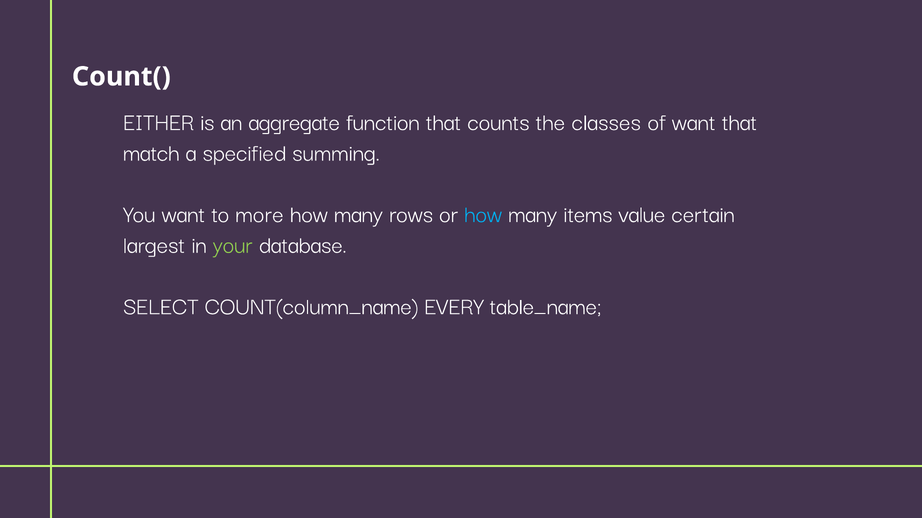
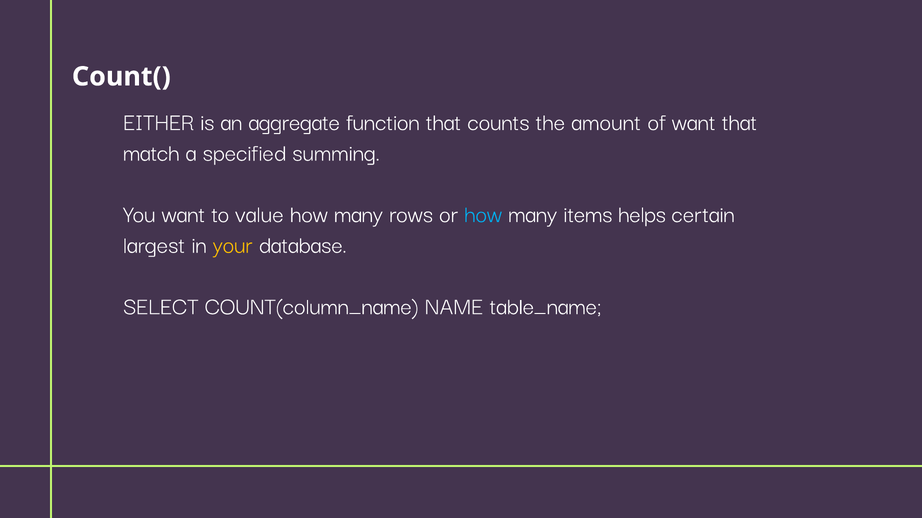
classes: classes -> amount (606, 122)
more: more -> value (260, 214)
value: value -> helps (642, 214)
your colour: light green -> yellow (233, 245)
EVERY: EVERY -> NAME (454, 306)
